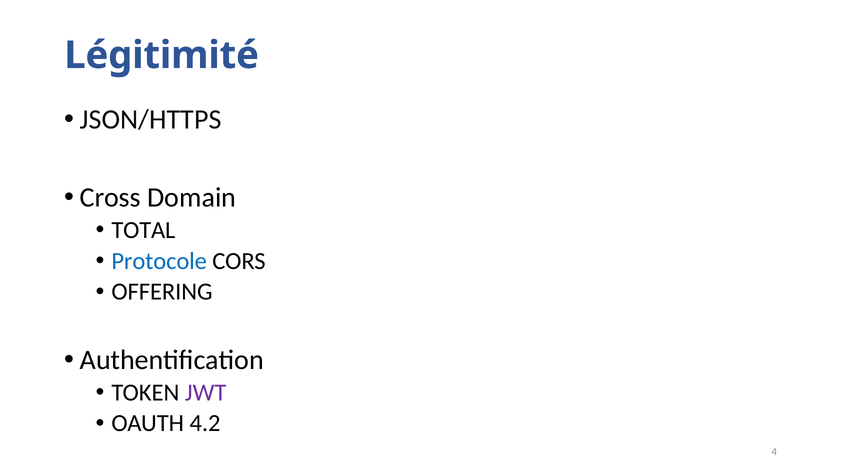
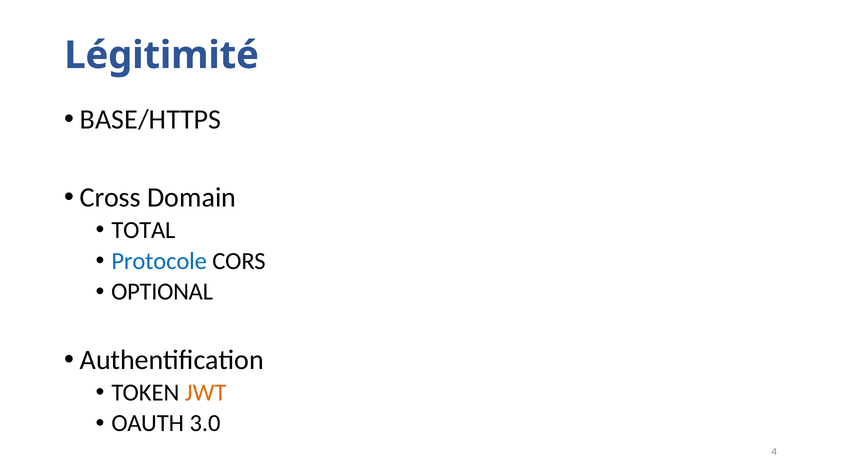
JSON/HTTPS: JSON/HTTPS -> BASE/HTTPS (151, 119)
OFFERING: OFFERING -> OPTIONAL (162, 292)
JWT colour: purple -> orange (206, 393)
4.2: 4.2 -> 3.0 (205, 423)
